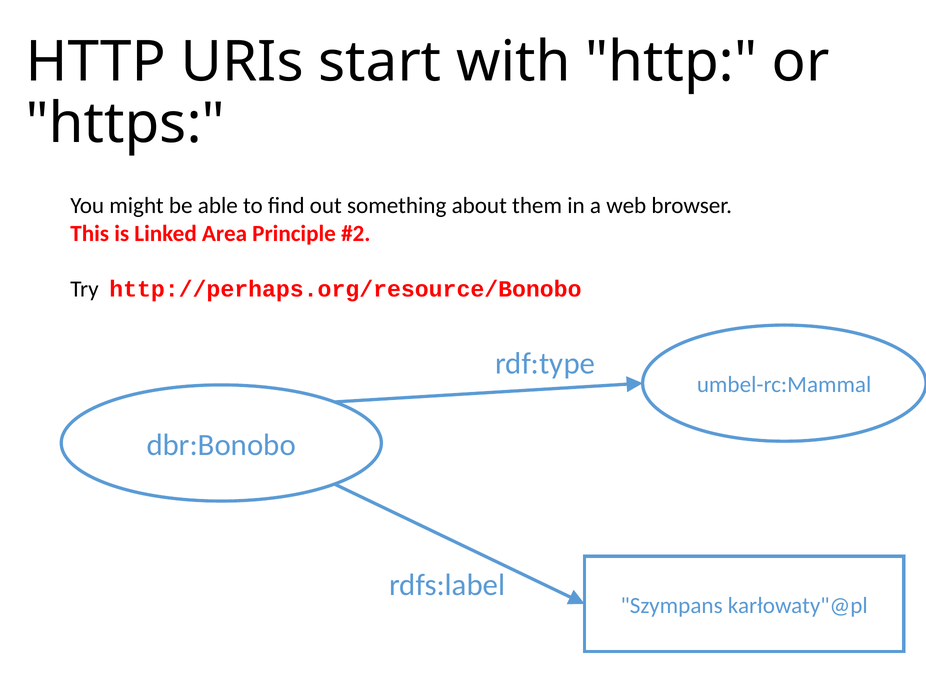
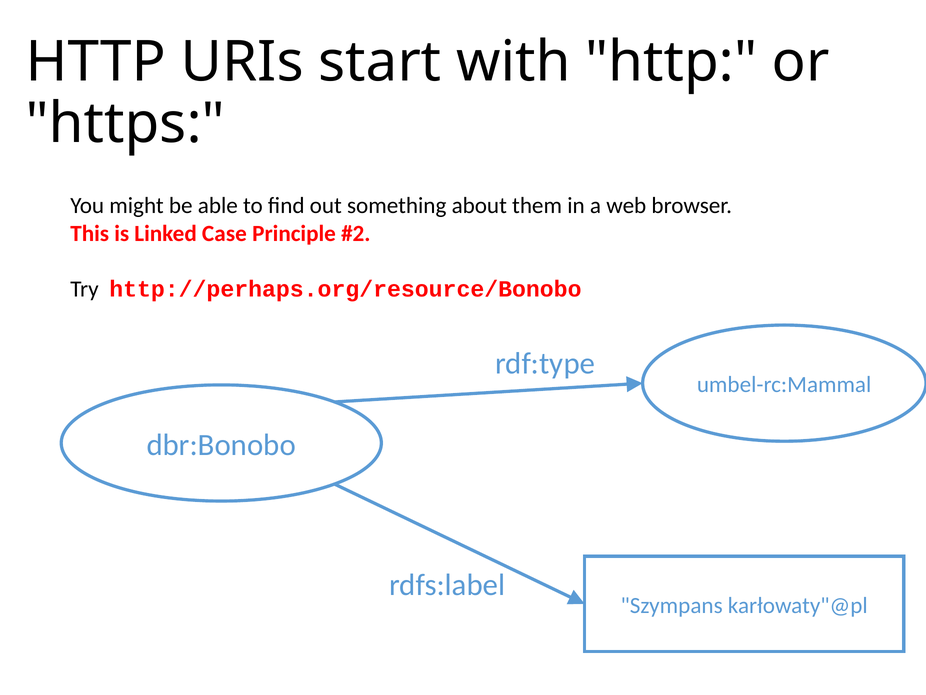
Area: Area -> Case (224, 233)
